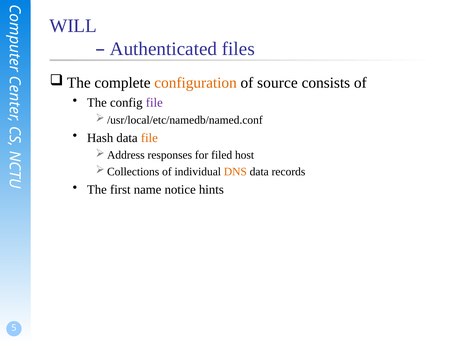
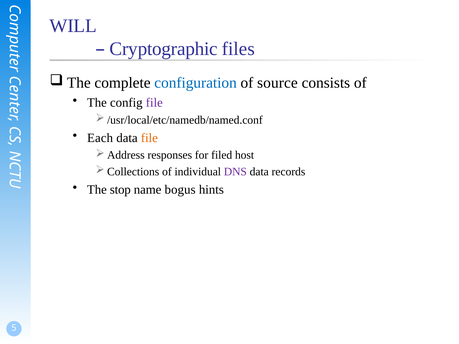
Authenticated: Authenticated -> Cryptographic (164, 49)
configuration colour: orange -> blue (196, 83)
Hash: Hash -> Each (100, 138)
DNS colour: orange -> purple (235, 172)
first: first -> stop (120, 190)
notice: notice -> bogus (180, 190)
